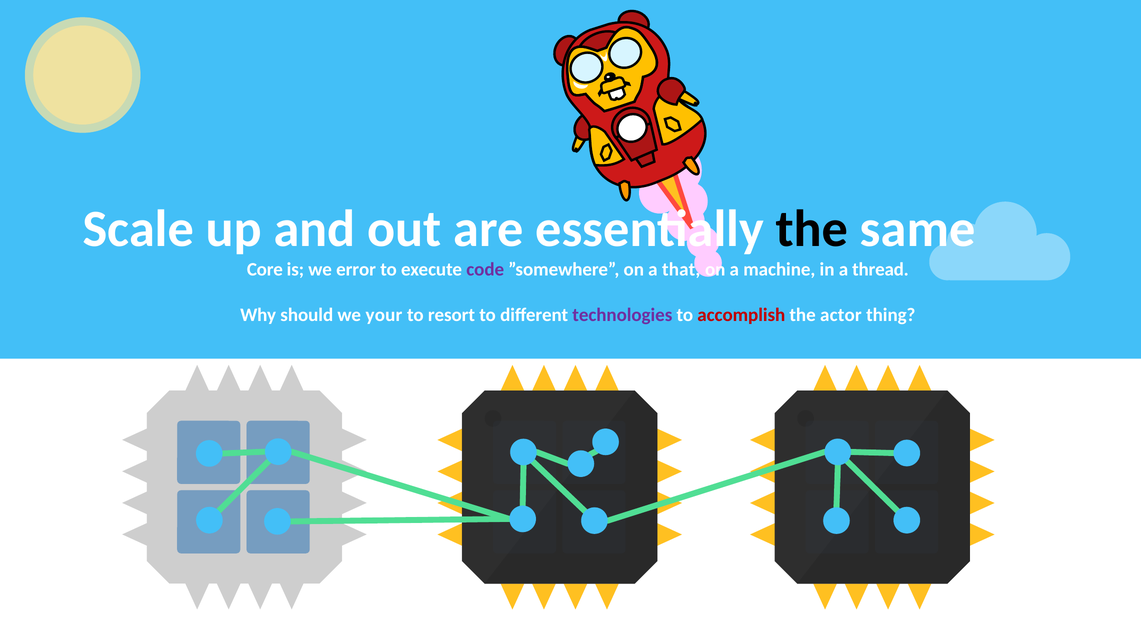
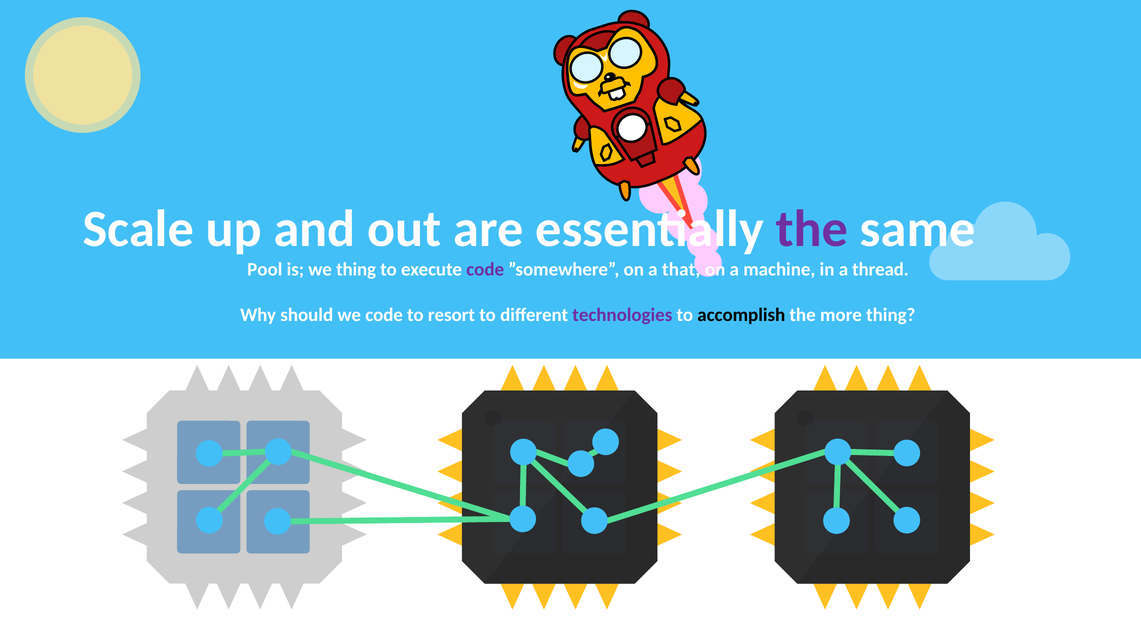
the colour: black -> purple (812, 229)
Core: Core -> Pool (265, 269)
we error: error -> thing (356, 269)
we your: your -> code (384, 315)
accomplish colour: red -> black (741, 315)
actor: actor -> more (841, 315)
